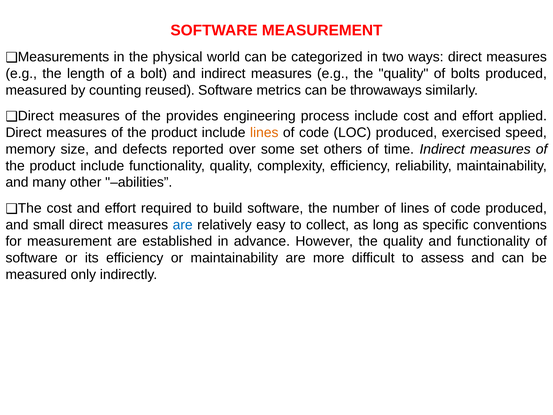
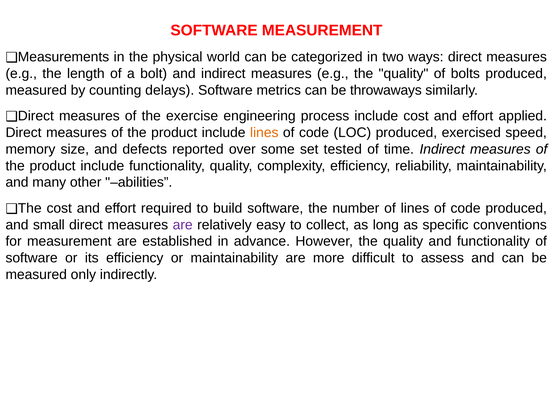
reused: reused -> delays (170, 90)
provides: provides -> exercise (192, 116)
others: others -> tested (343, 149)
are colour: blue -> purple (183, 225)
